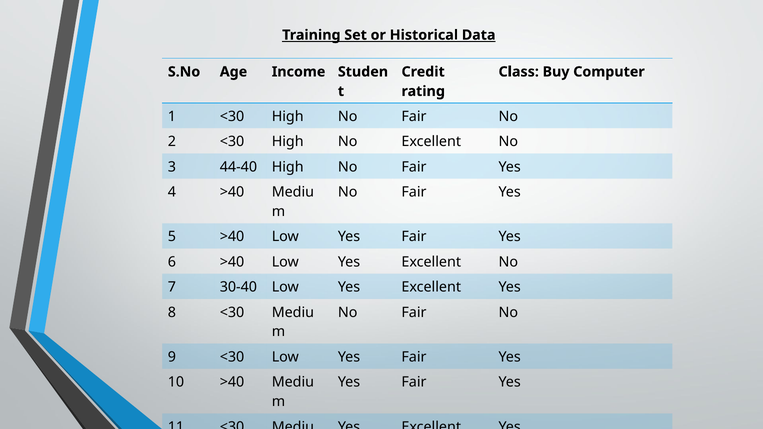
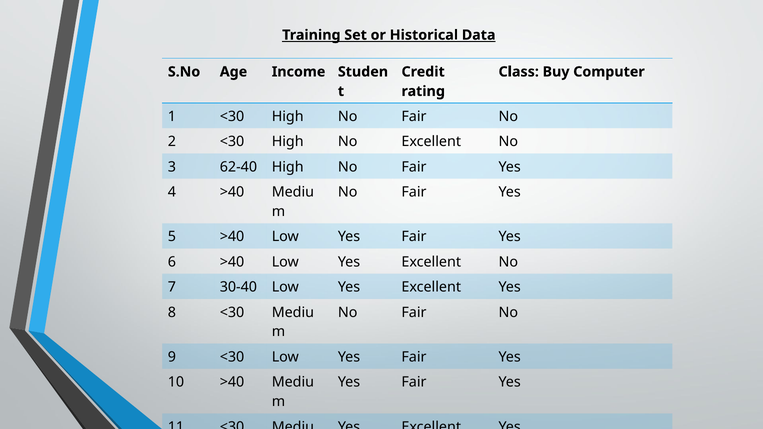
44-40: 44-40 -> 62-40 (238, 167)
